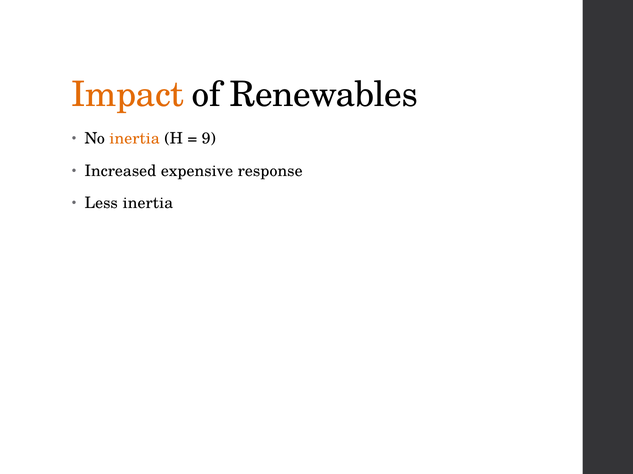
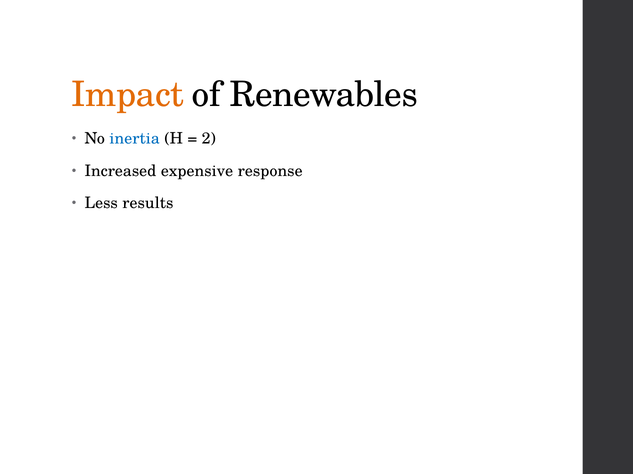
inertia colour: orange -> blue (135, 139)
9: 9 -> 2 (209, 139)
Less inertia: inertia -> results (148, 203)
